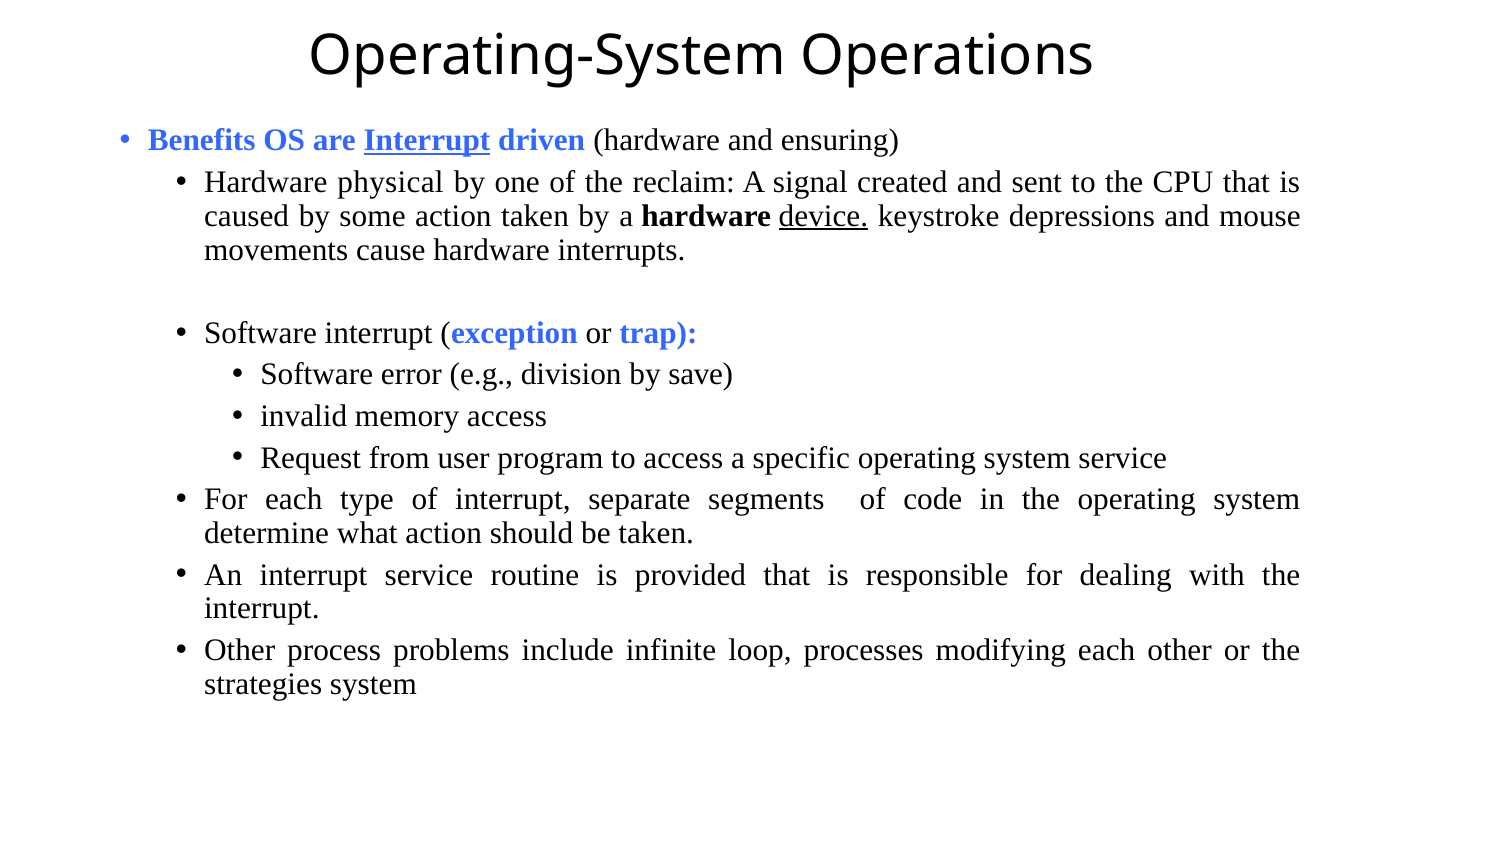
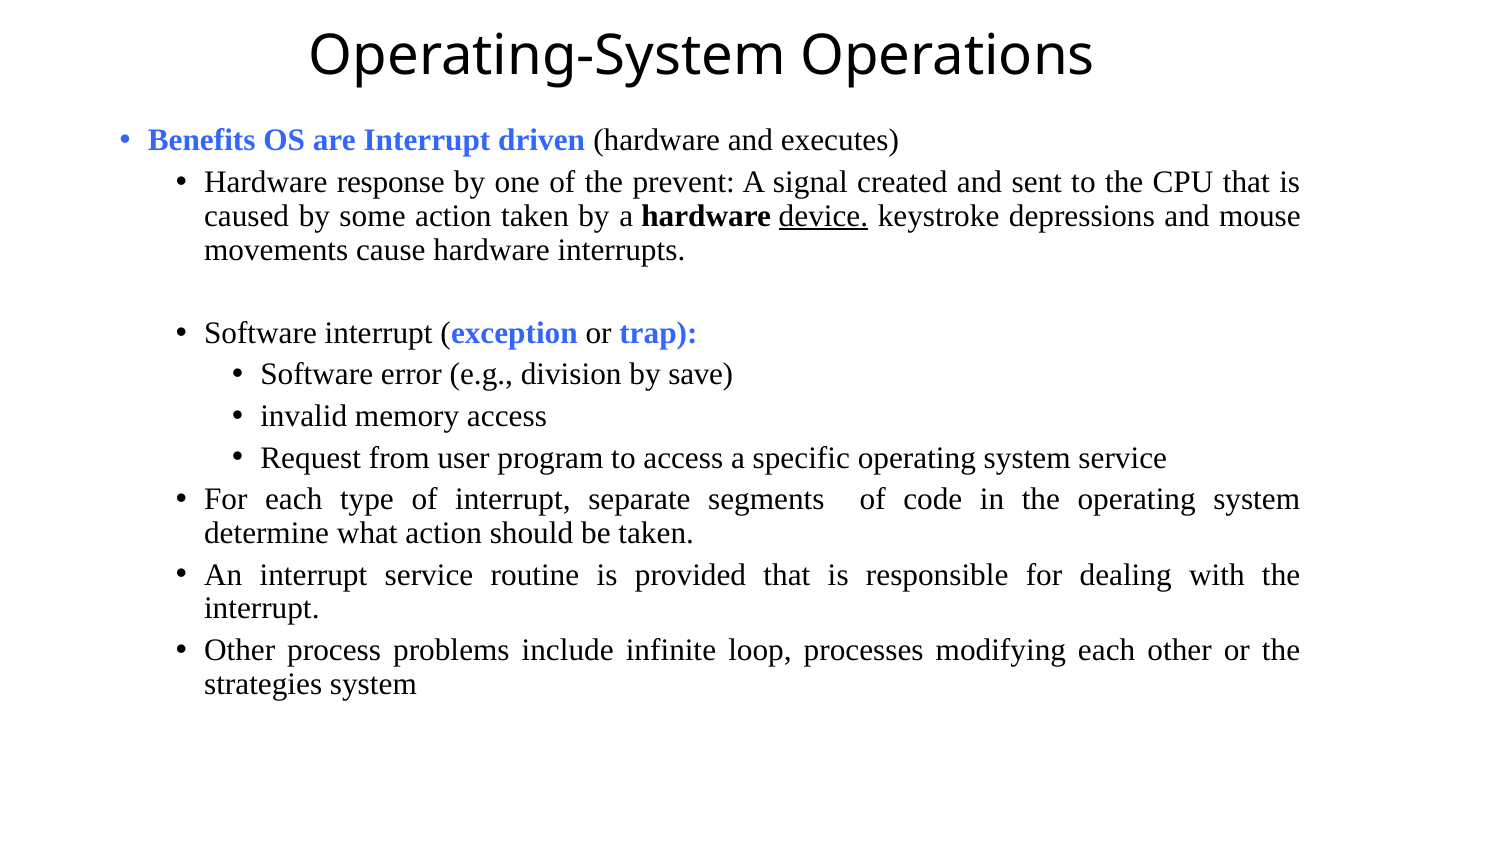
Interrupt underline: present -> none (427, 141)
ensuring: ensuring -> executes (840, 141)
physical: physical -> response (391, 182)
reclaim: reclaim -> prevent (684, 182)
